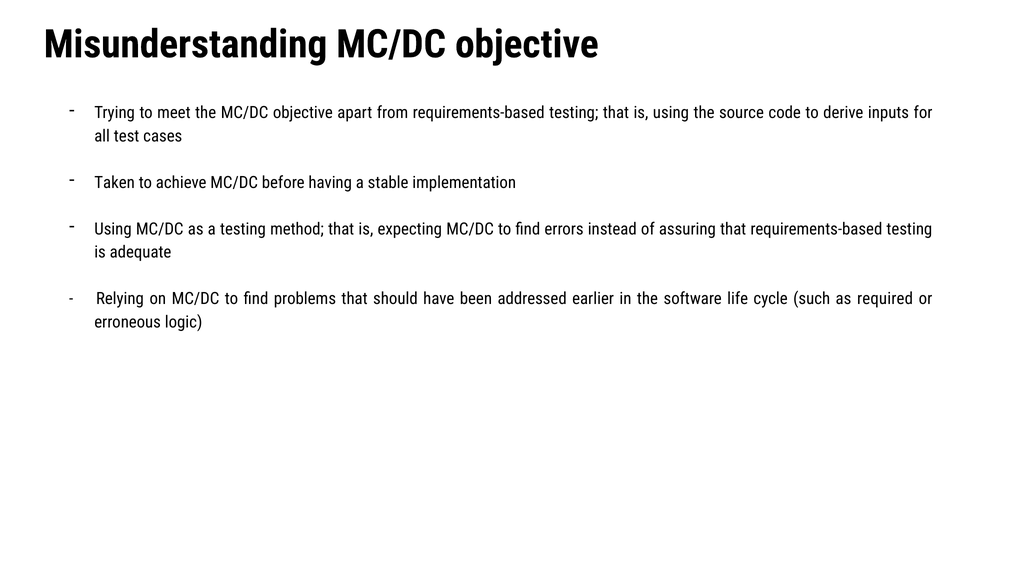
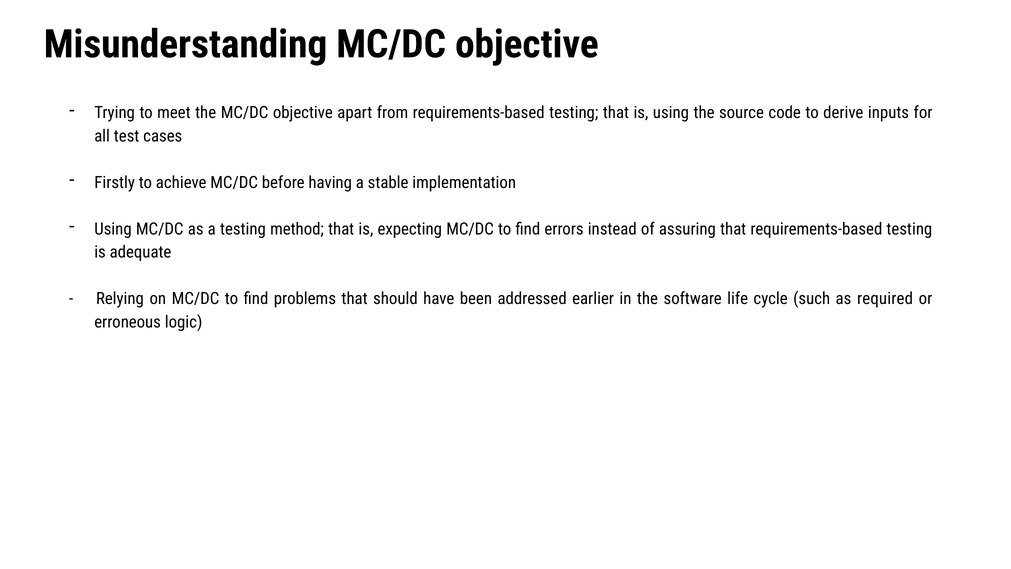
Taken: Taken -> Firstly (115, 182)
